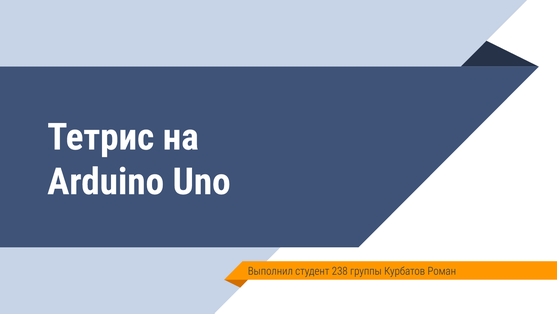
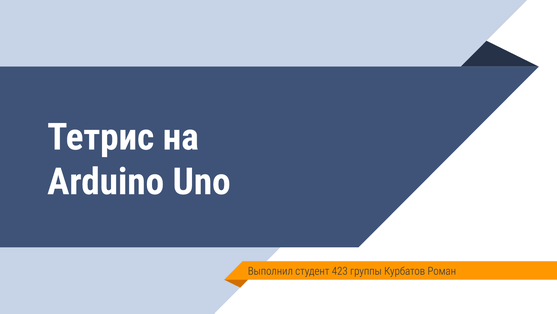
238: 238 -> 423 (340, 271)
